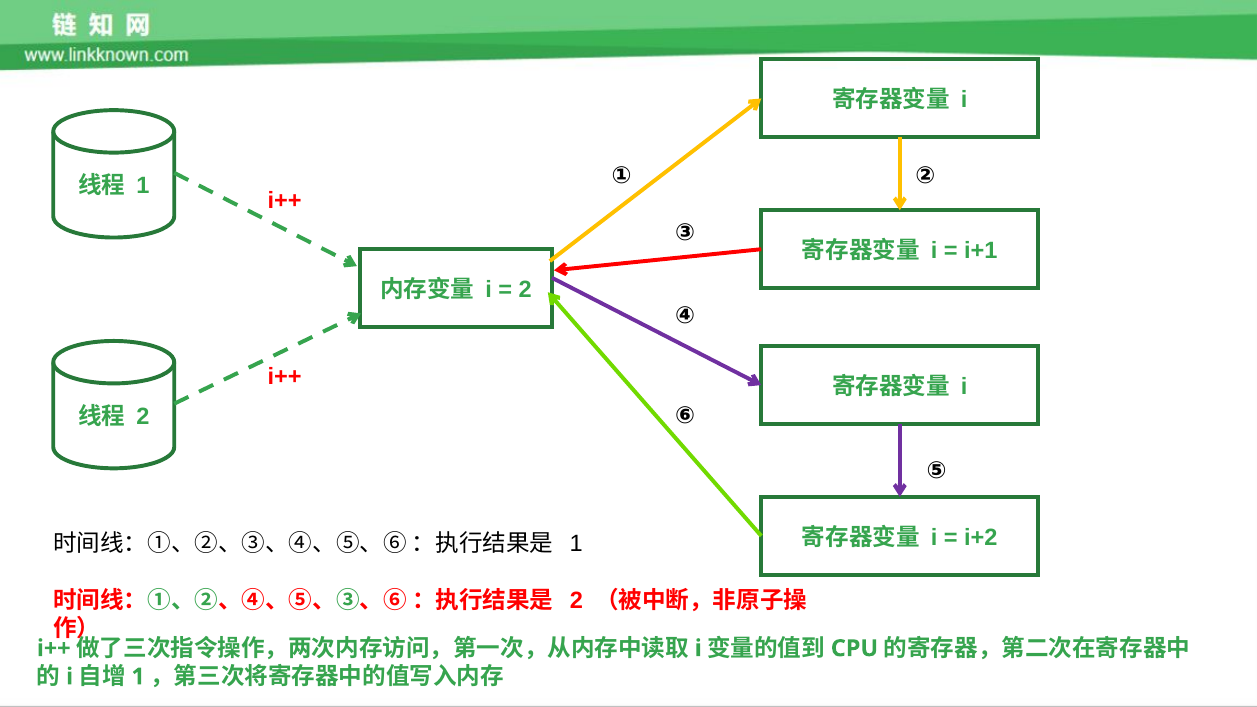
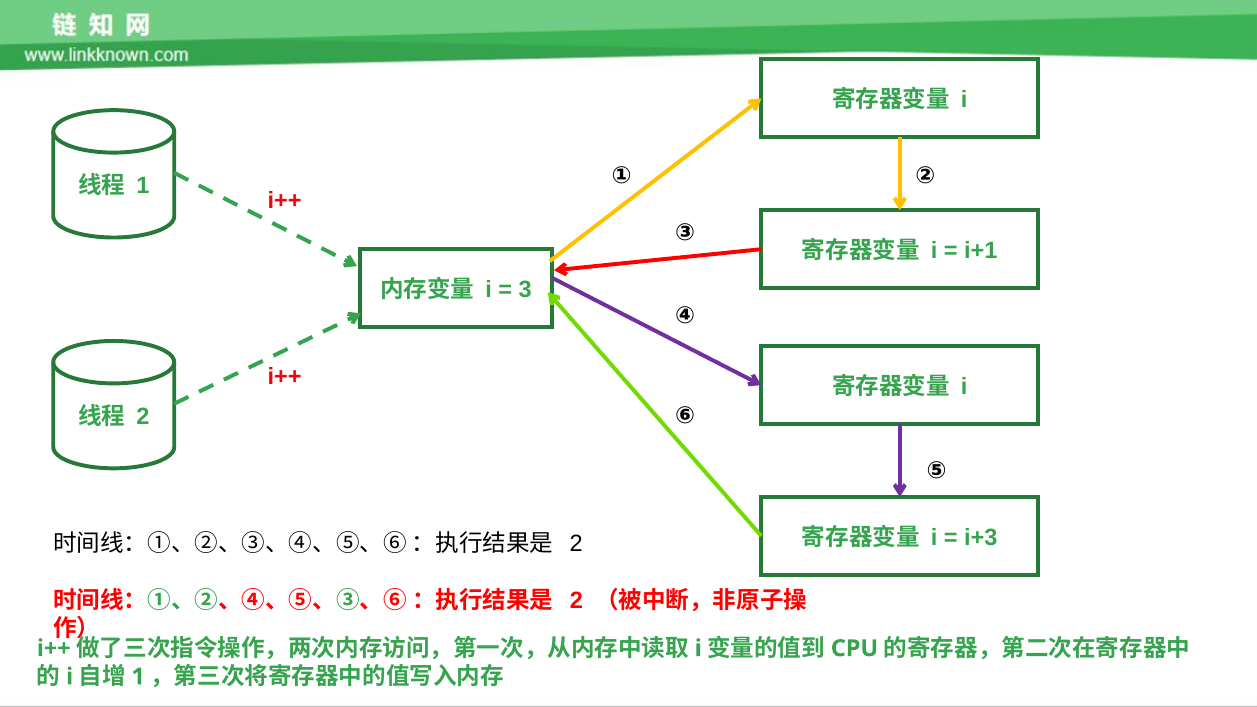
2: 2 -> 3 (525, 290)
i+2: i+2 -> i+3 (981, 538)
1: 1 -> 2 (576, 544)
